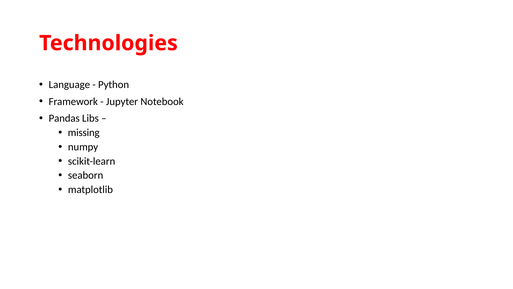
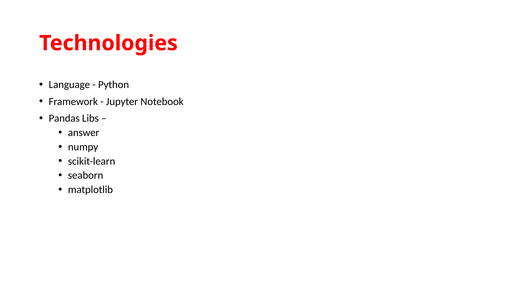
missing: missing -> answer (84, 132)
